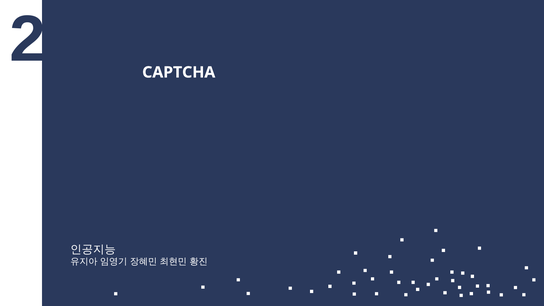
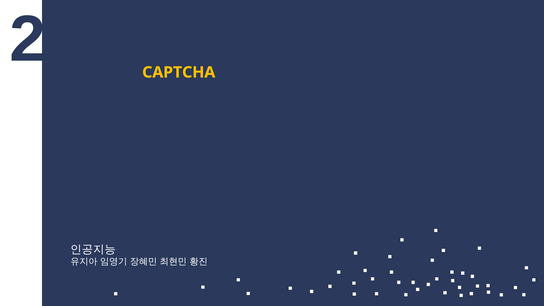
CAPTCHA colour: white -> yellow (179, 72)
